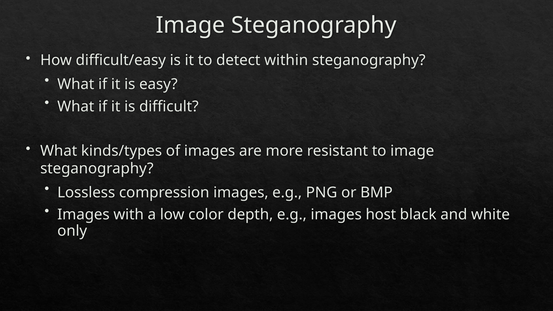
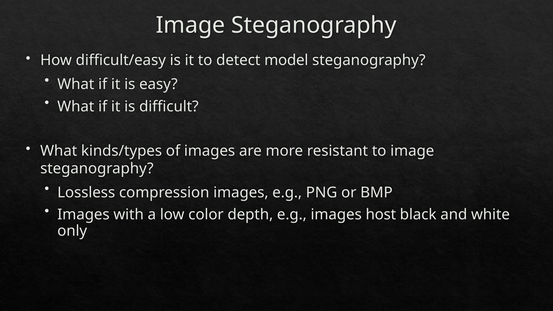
within: within -> model (286, 60)
